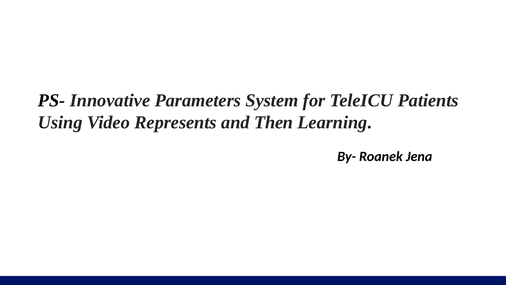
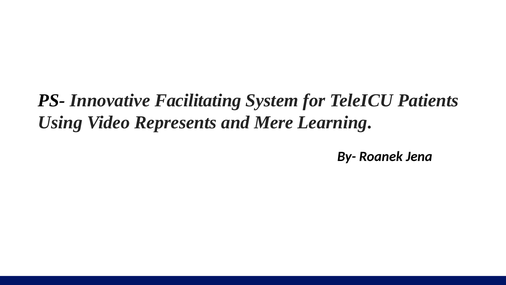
Parameters: Parameters -> Facilitating (198, 100)
Then: Then -> Mere (274, 122)
